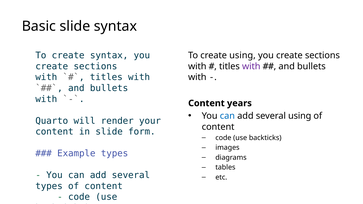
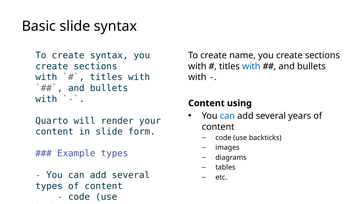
create using: using -> name (243, 56)
with colour: purple -> blue (251, 66)
years: years -> using (239, 103)
several using: using -> years (300, 116)
